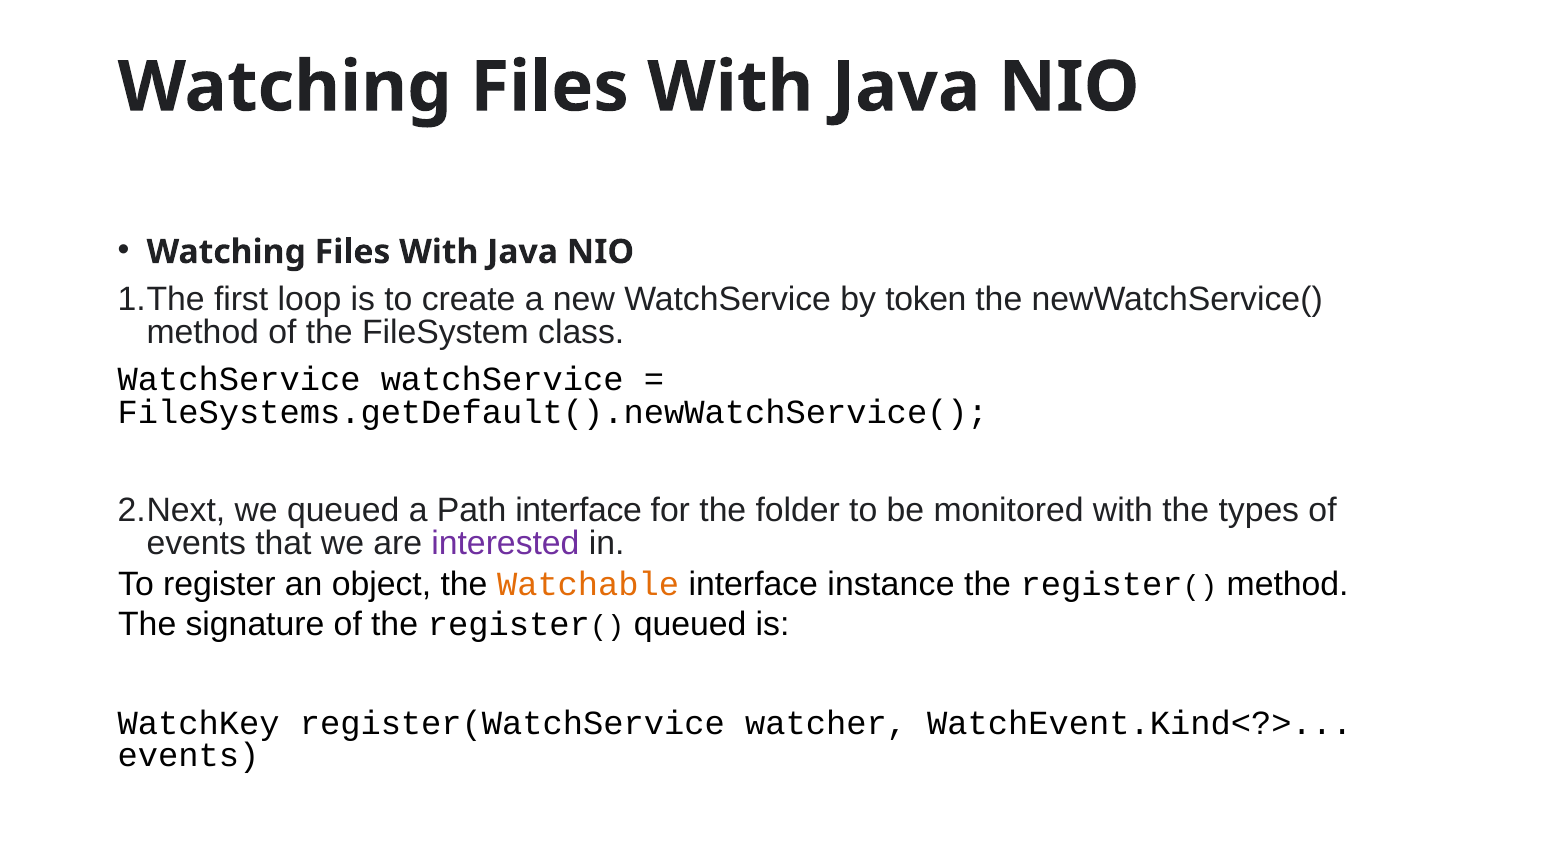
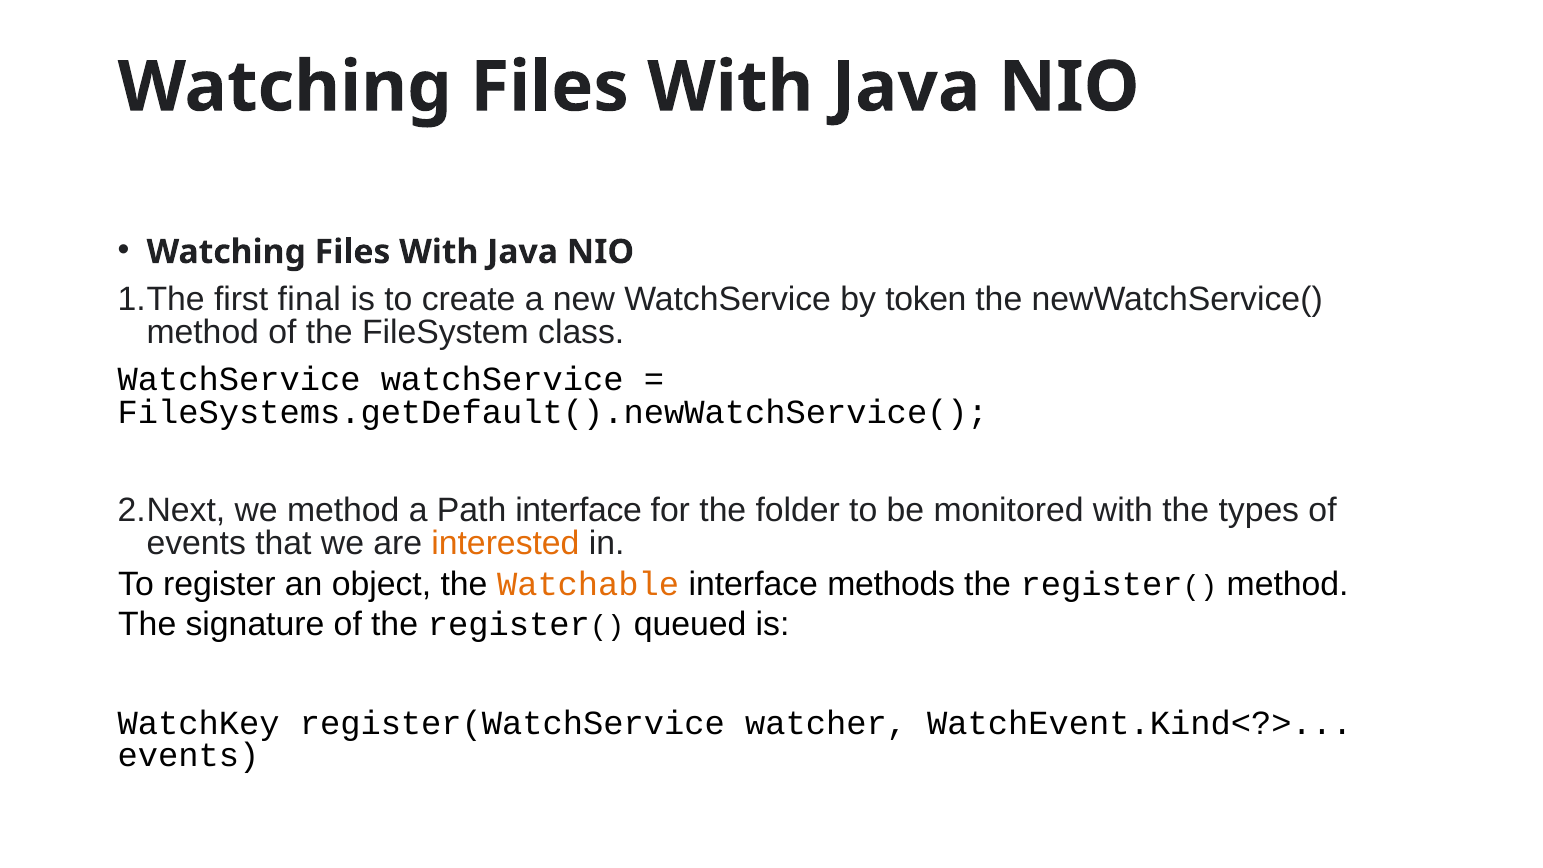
loop: loop -> final (309, 299)
we queued: queued -> method (343, 510)
interested colour: purple -> orange (505, 543)
instance: instance -> methods (891, 584)
